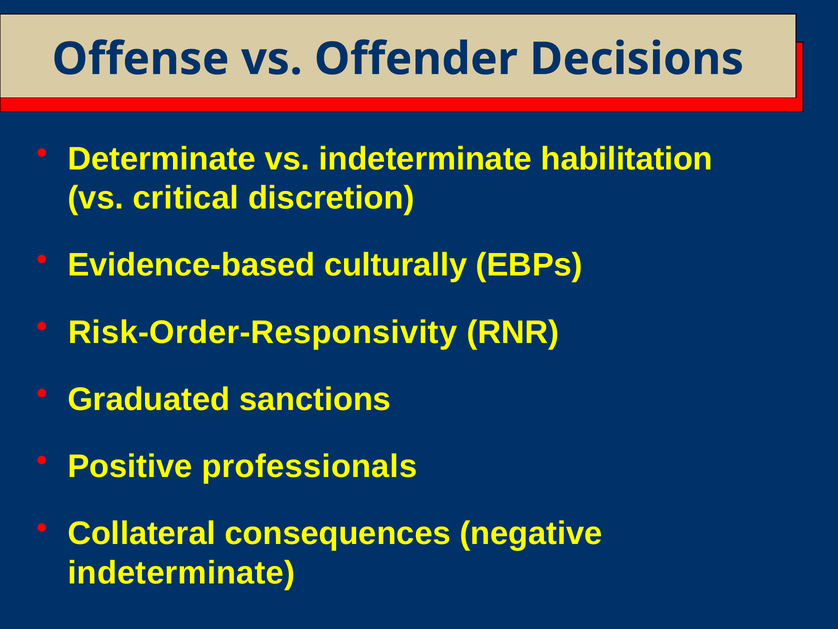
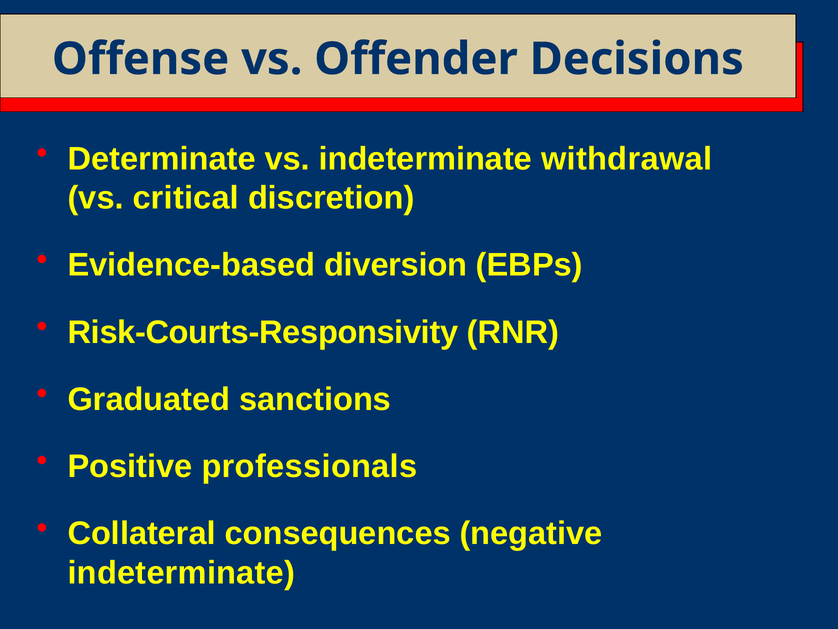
habilitation: habilitation -> withdrawal (627, 159)
culturally: culturally -> diversion (396, 265)
Risk-Order-Responsivity: Risk-Order-Responsivity -> Risk-Courts-Responsivity (263, 332)
